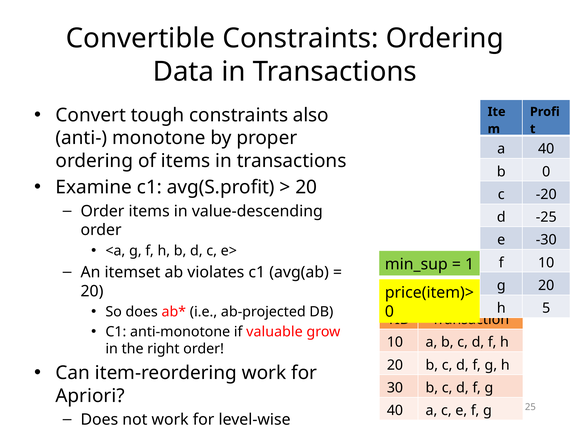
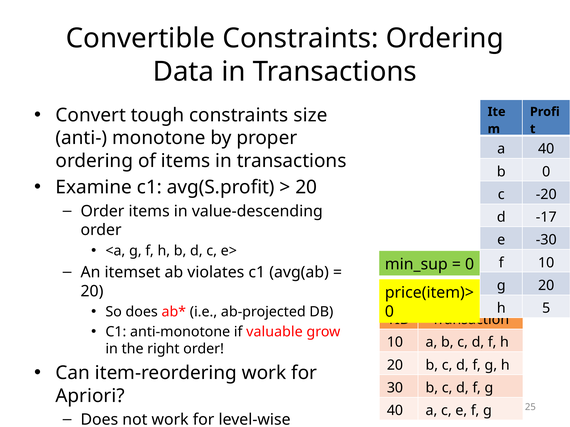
also: also -> size (311, 115)
-25: -25 -> -17 (546, 217)
1: 1 -> 0 (470, 265)
